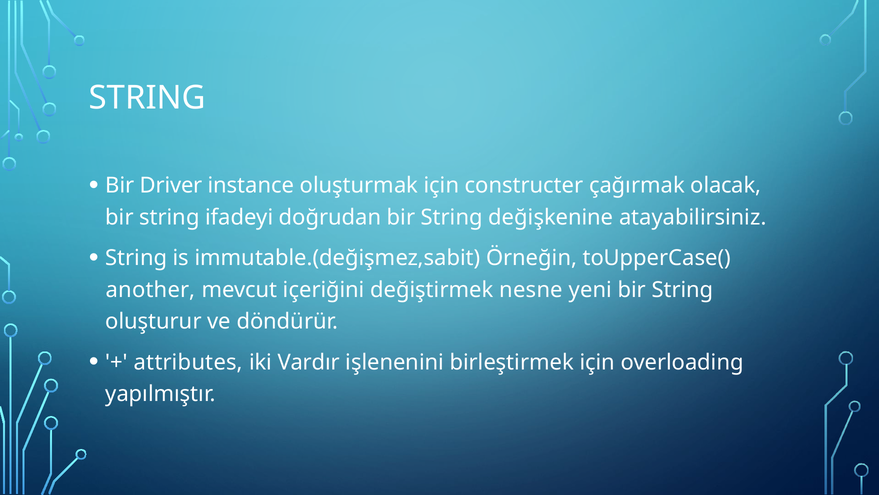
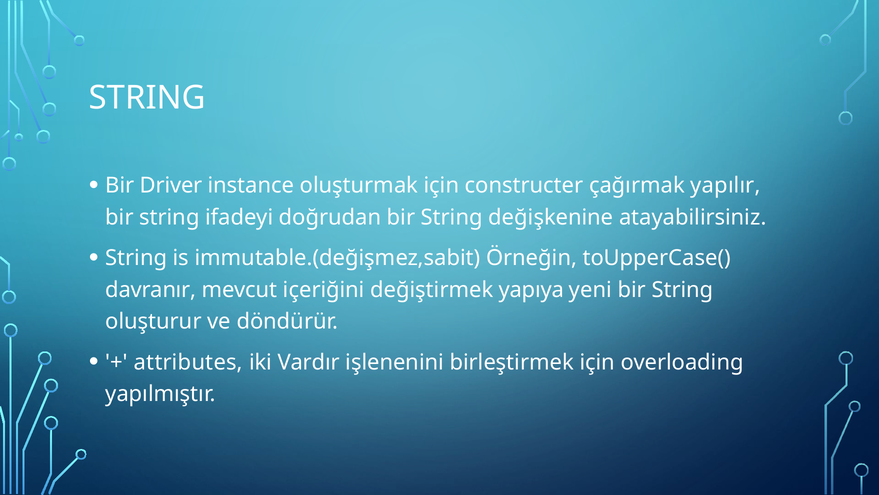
olacak: olacak -> yapılır (726, 185)
another: another -> davranır (151, 290)
nesne: nesne -> yapıya (531, 290)
